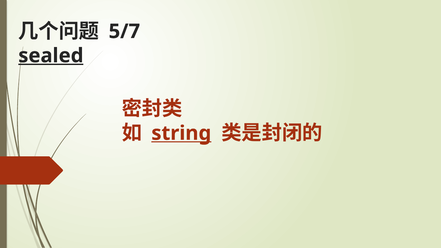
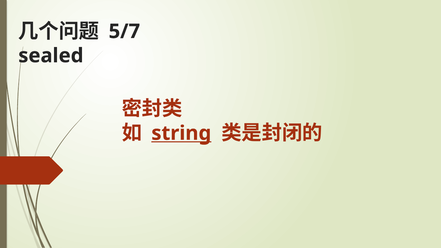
sealed underline: present -> none (51, 56)
